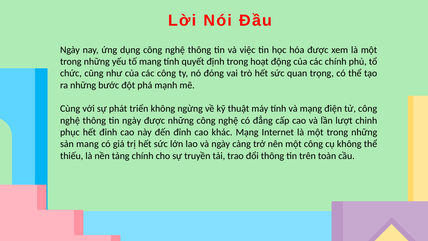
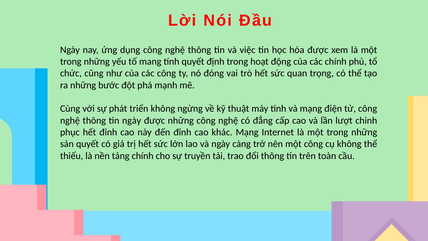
sản mang: mang -> quyết (88, 144)
